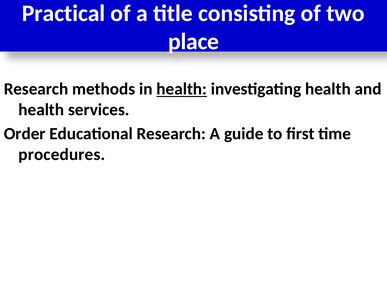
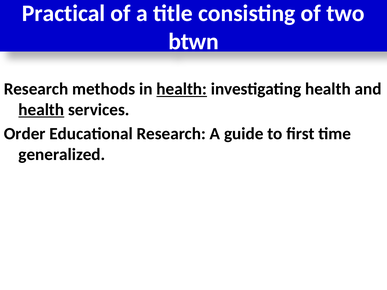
place: place -> btwn (194, 42)
health underline: none -> present (41, 110)
procedures: procedures -> generalized (62, 155)
